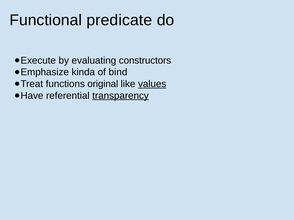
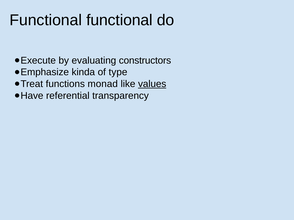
Functional predicate: predicate -> functional (119, 20)
bind: bind -> type (118, 72)
original: original -> monad (103, 84)
transparency underline: present -> none (121, 96)
